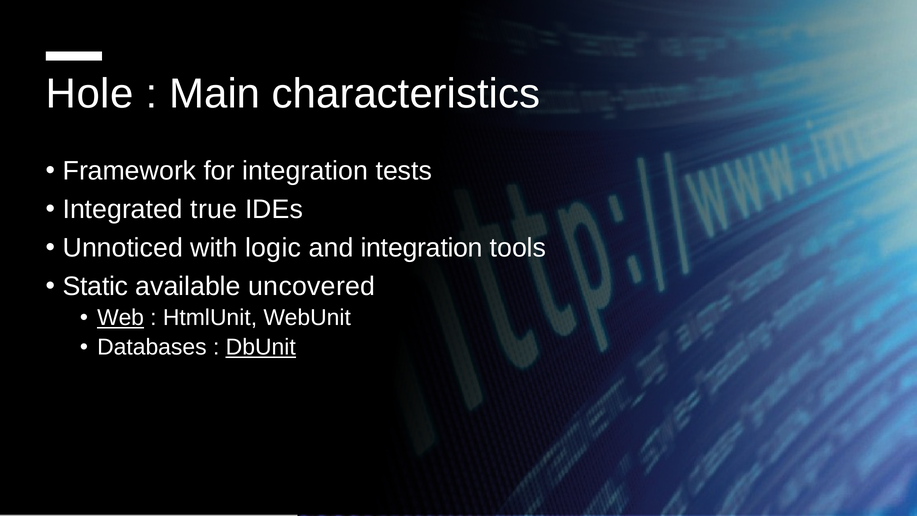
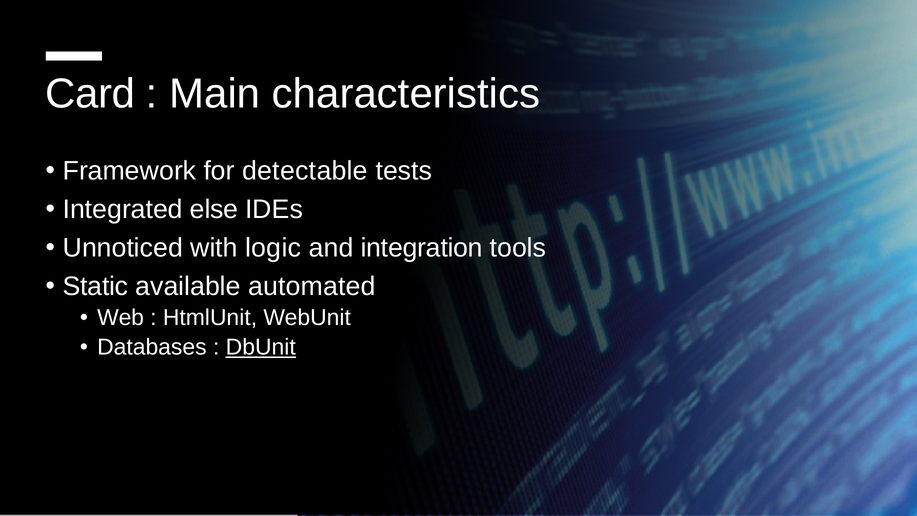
Hole: Hole -> Card (90, 94)
for integration: integration -> detectable (305, 171)
true: true -> else (214, 209)
uncovered: uncovered -> automated (312, 286)
Web underline: present -> none (121, 318)
